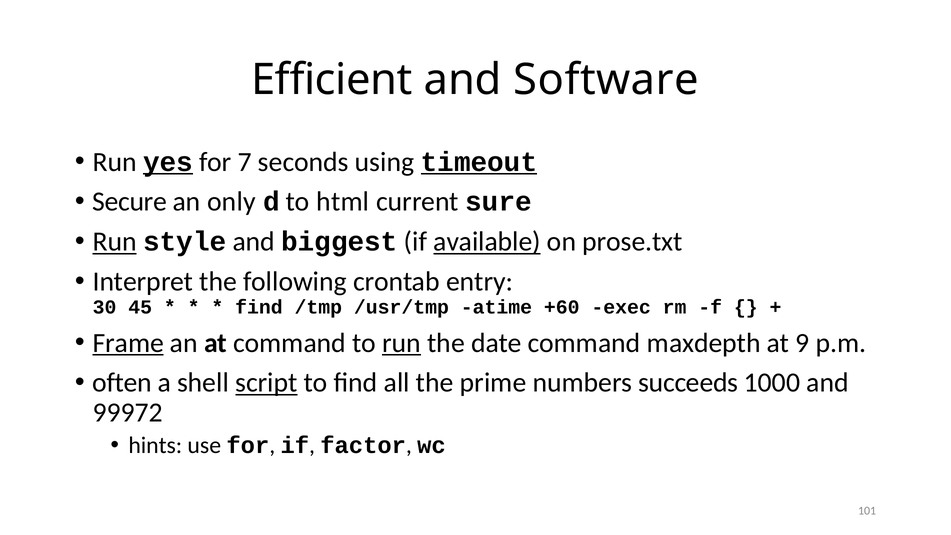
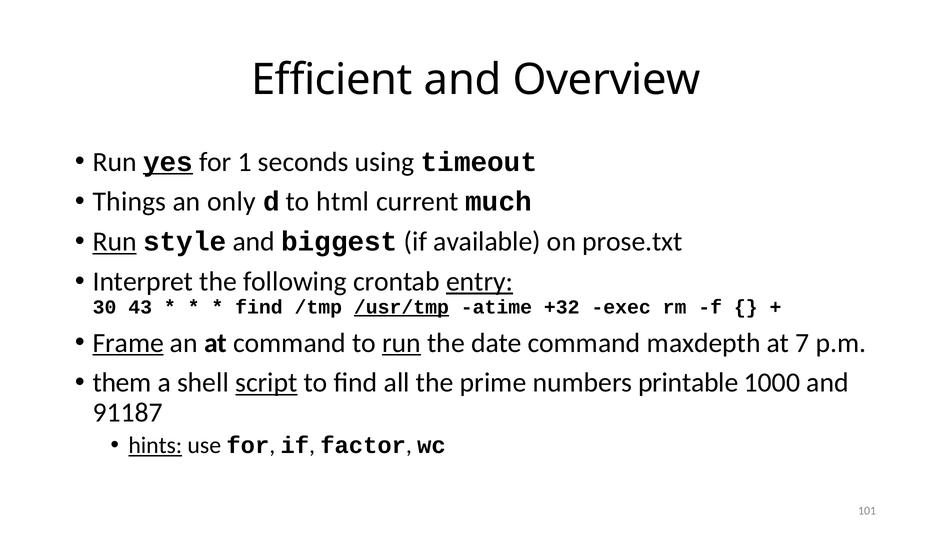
Software: Software -> Overview (607, 80)
7: 7 -> 1 (245, 162)
timeout underline: present -> none (479, 162)
Secure: Secure -> Things (129, 202)
sure: sure -> much (499, 202)
available underline: present -> none (487, 242)
entry underline: none -> present (480, 282)
45: 45 -> 43 (140, 307)
/usr/tmp underline: none -> present (401, 307)
+60: +60 -> +32 (562, 307)
9: 9 -> 7 (802, 343)
often: often -> them (122, 383)
succeeds: succeeds -> printable (688, 383)
99972: 99972 -> 91187 (128, 413)
hints underline: none -> present (155, 445)
